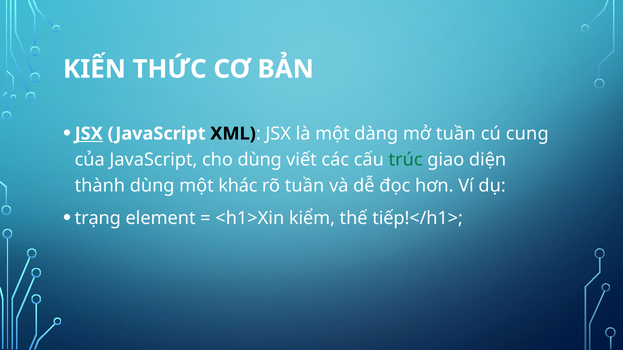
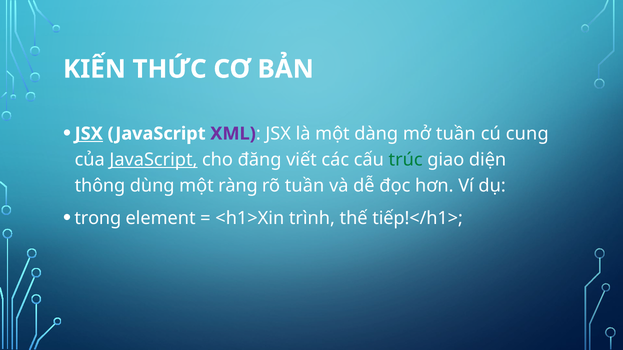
XML colour: black -> purple (233, 134)
JavaScript underline: none -> present (153, 160)
cho dùng: dùng -> đăng (260, 160)
thành: thành -> thông (100, 186)
khác: khác -> ràng (238, 186)
trạng: trạng -> trong (98, 219)
kiểm: kiểm -> trình (312, 219)
